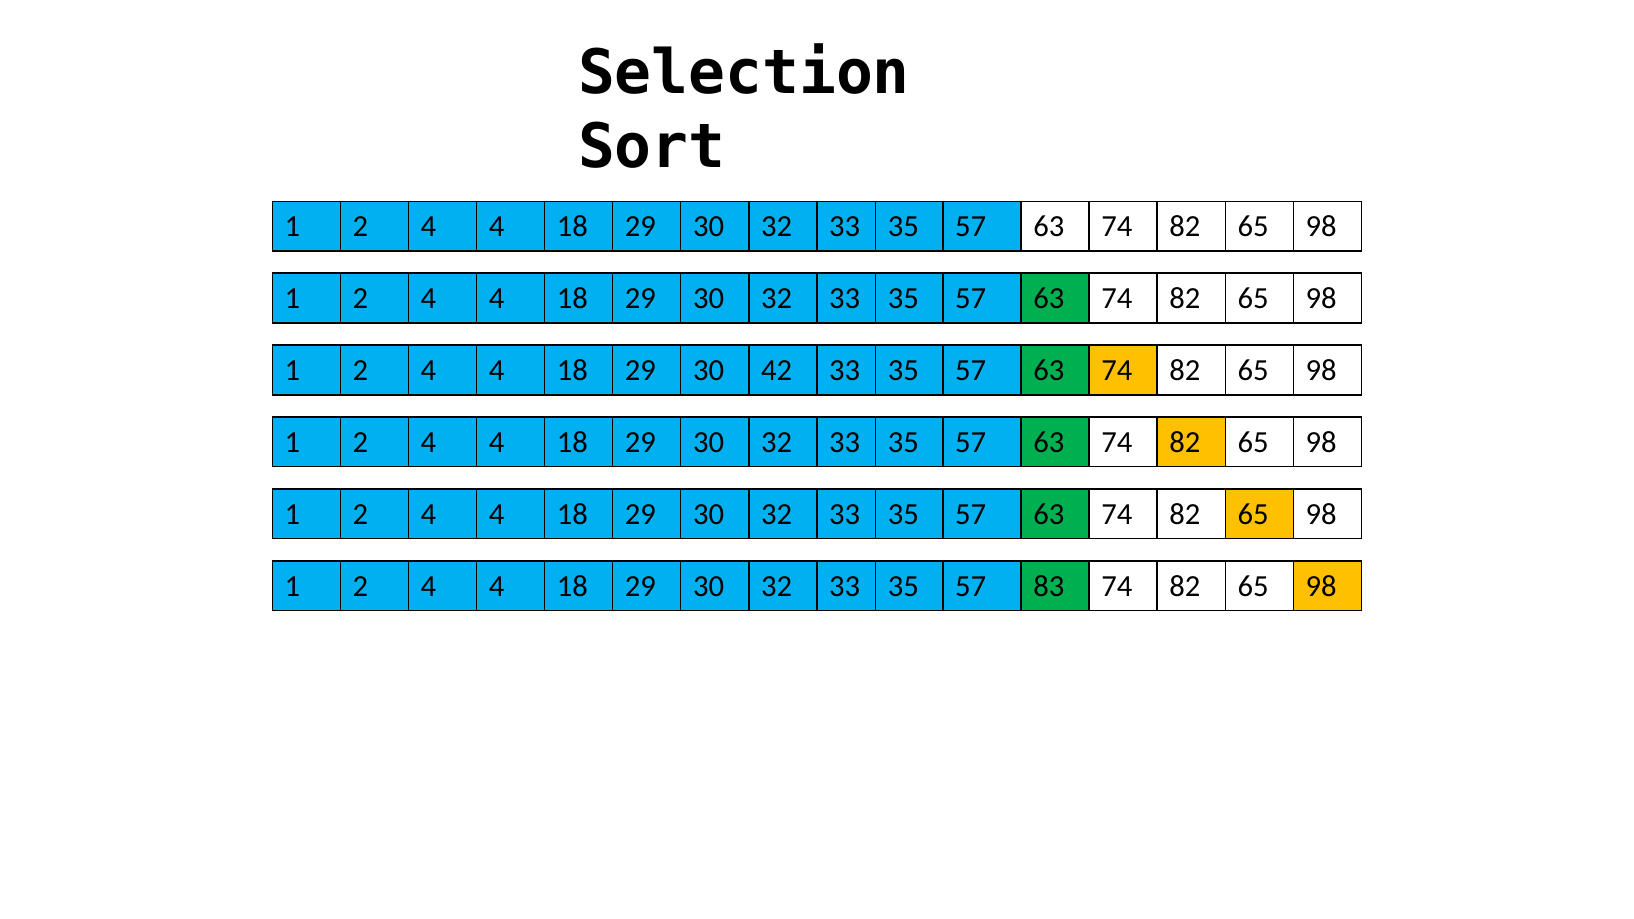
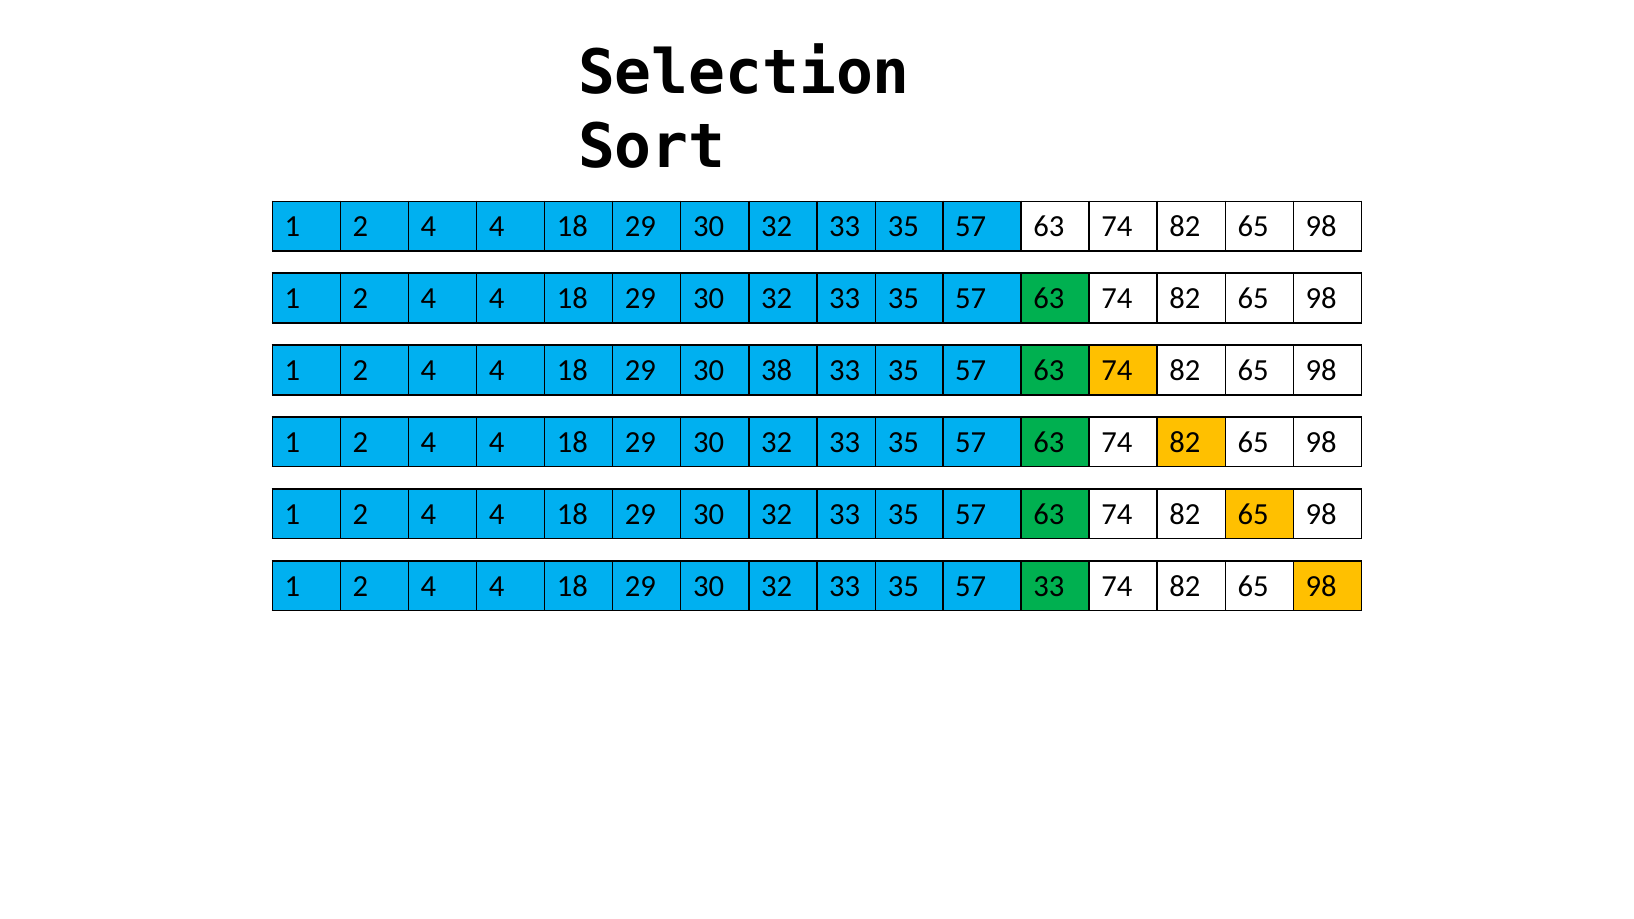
42: 42 -> 38 (777, 370)
57 83: 83 -> 33 (1049, 586)
